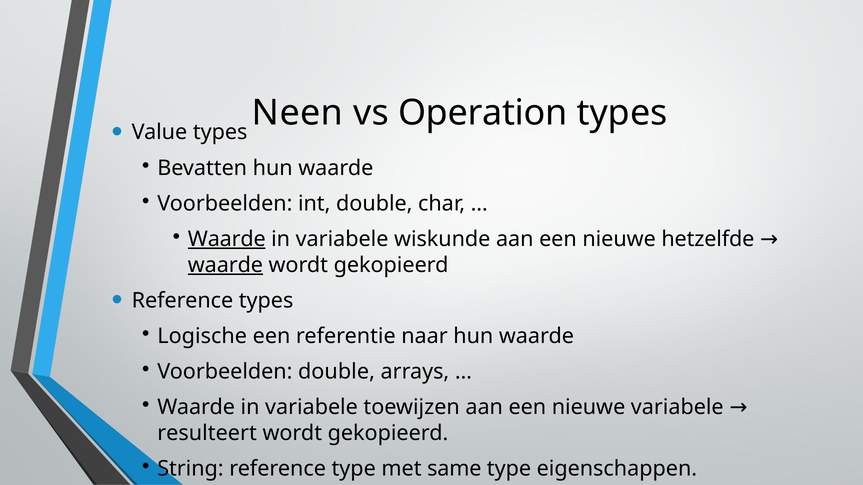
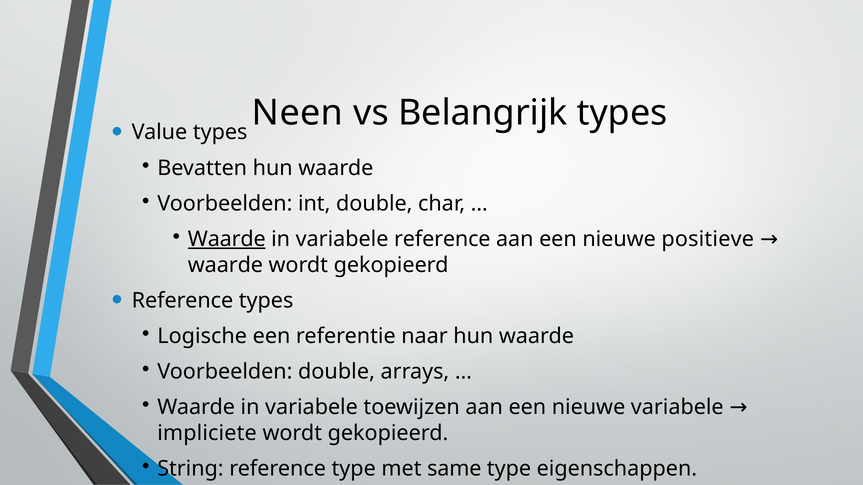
Operation: Operation -> Belangrijk (483, 113)
variabele wiskunde: wiskunde -> reference (442, 239)
hetzelfde: hetzelfde -> positieve (708, 239)
waarde underline: present -> none (225, 265)
resulteert: resulteert -> impliciete (207, 433)
